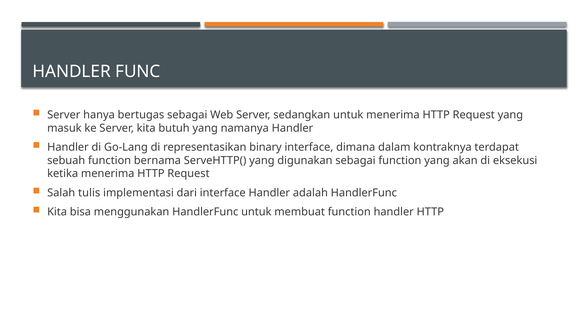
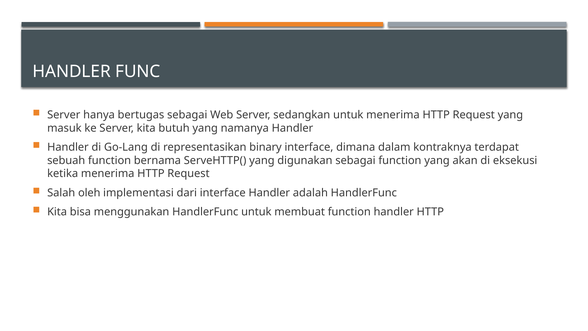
tulis: tulis -> oleh (89, 193)
